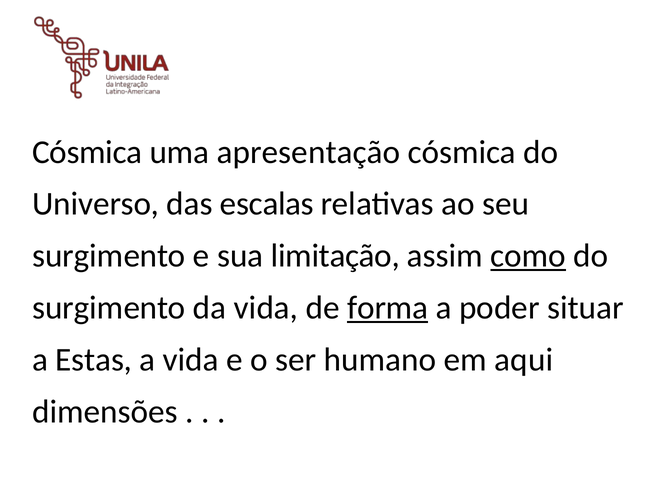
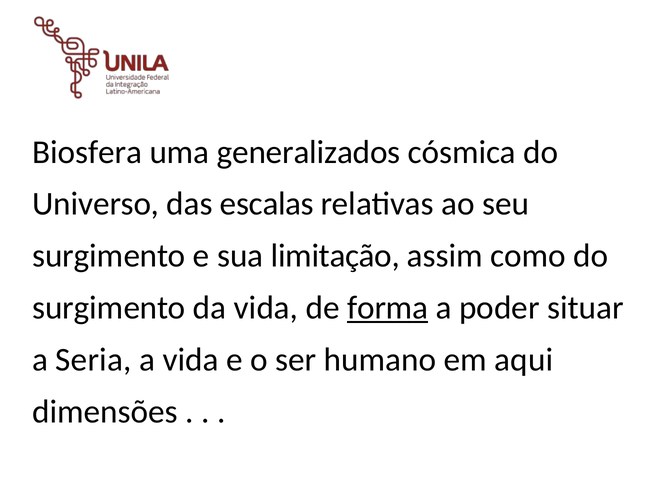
Cósmica: Cósmica -> Biosfera (87, 152)
apresentação: apresentação -> generalizados (309, 152)
como underline: present -> none (528, 256)
Estas: Estas -> Seria (94, 359)
